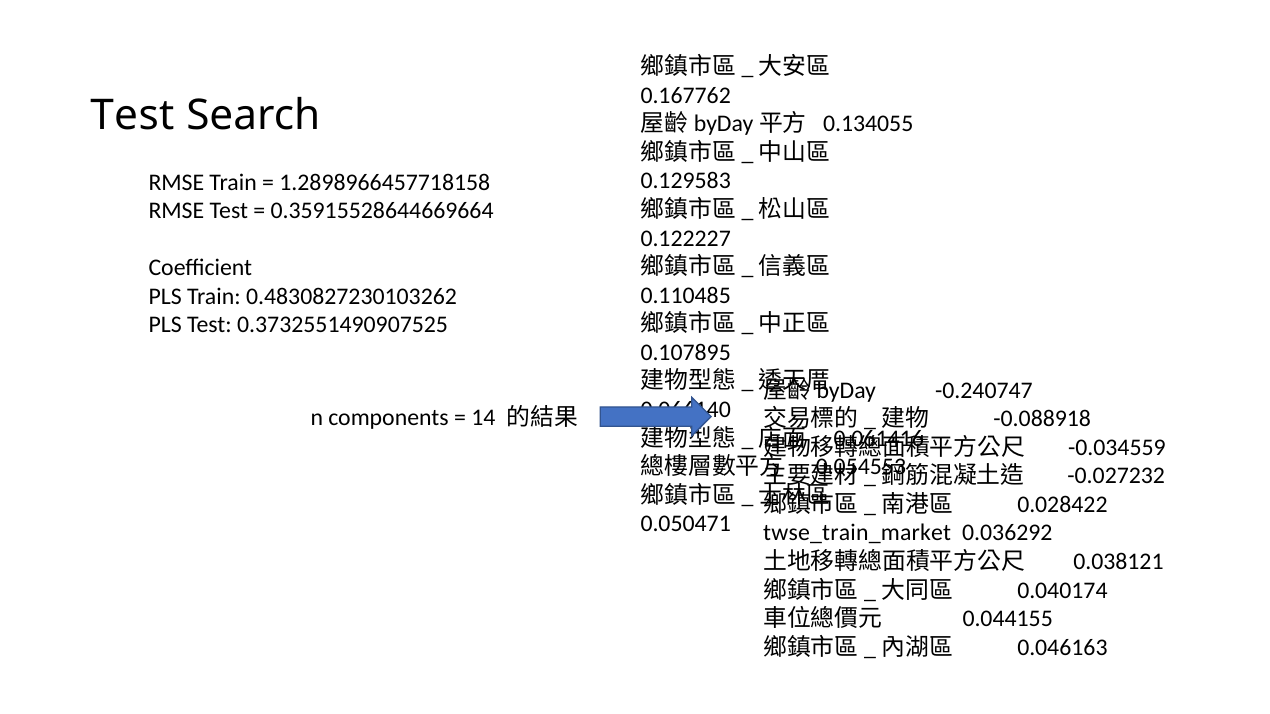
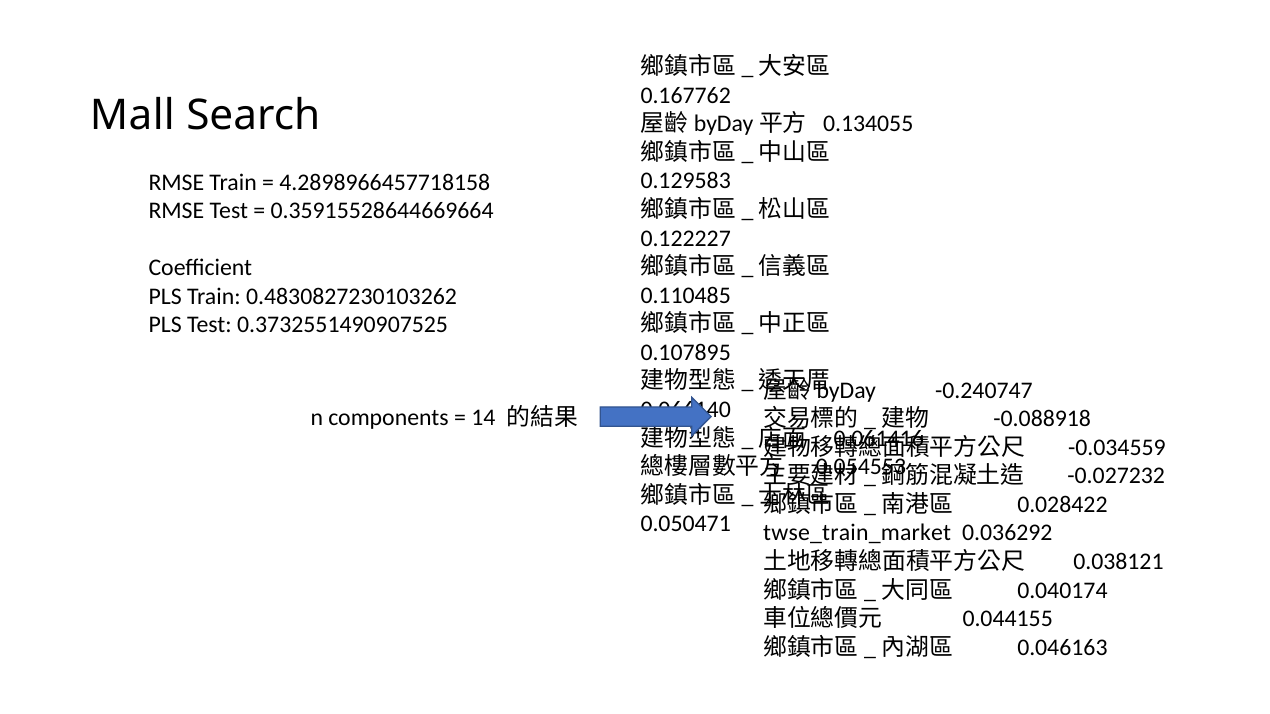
Test: Test -> Mall (132, 116)
1.2898966457718158: 1.2898966457718158 -> 4.2898966457718158 (385, 182)
